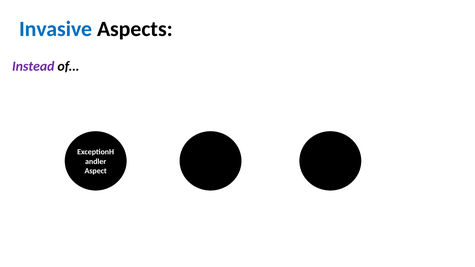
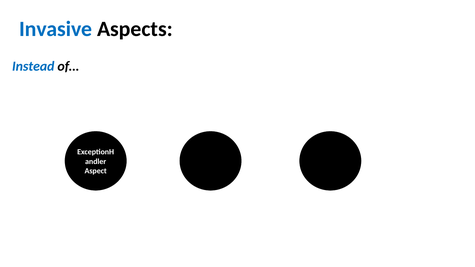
Instead colour: purple -> blue (33, 66)
